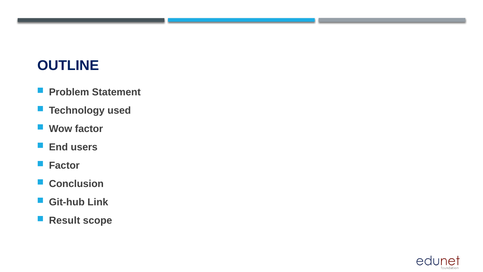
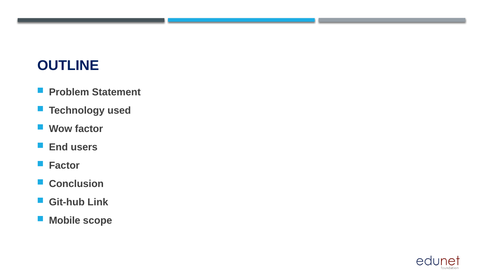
Result: Result -> Mobile (65, 220)
